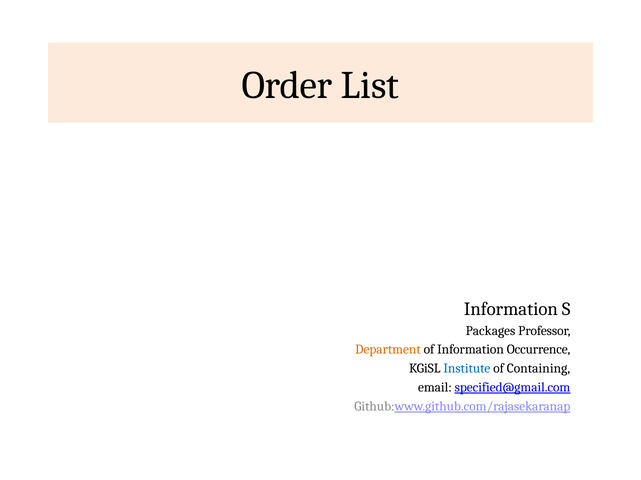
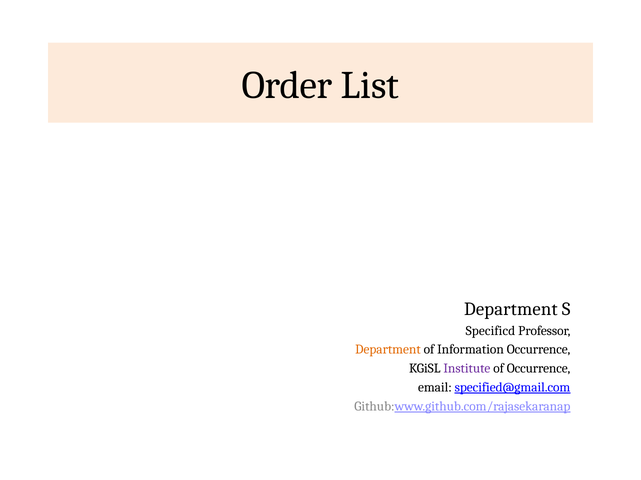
Information: Information -> Department (511, 310)
Packages: Packages -> Specificd (490, 331)
Institute colour: blue -> purple (467, 369)
of Containing: Containing -> Occurrence (539, 369)
